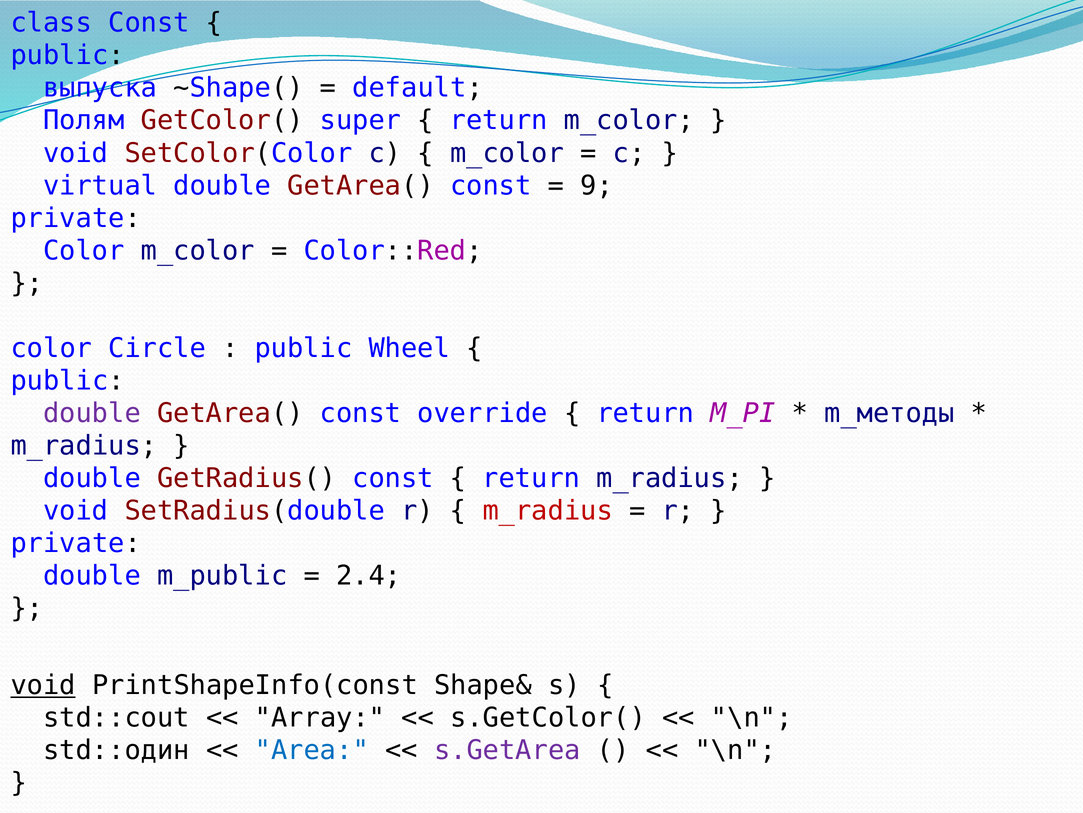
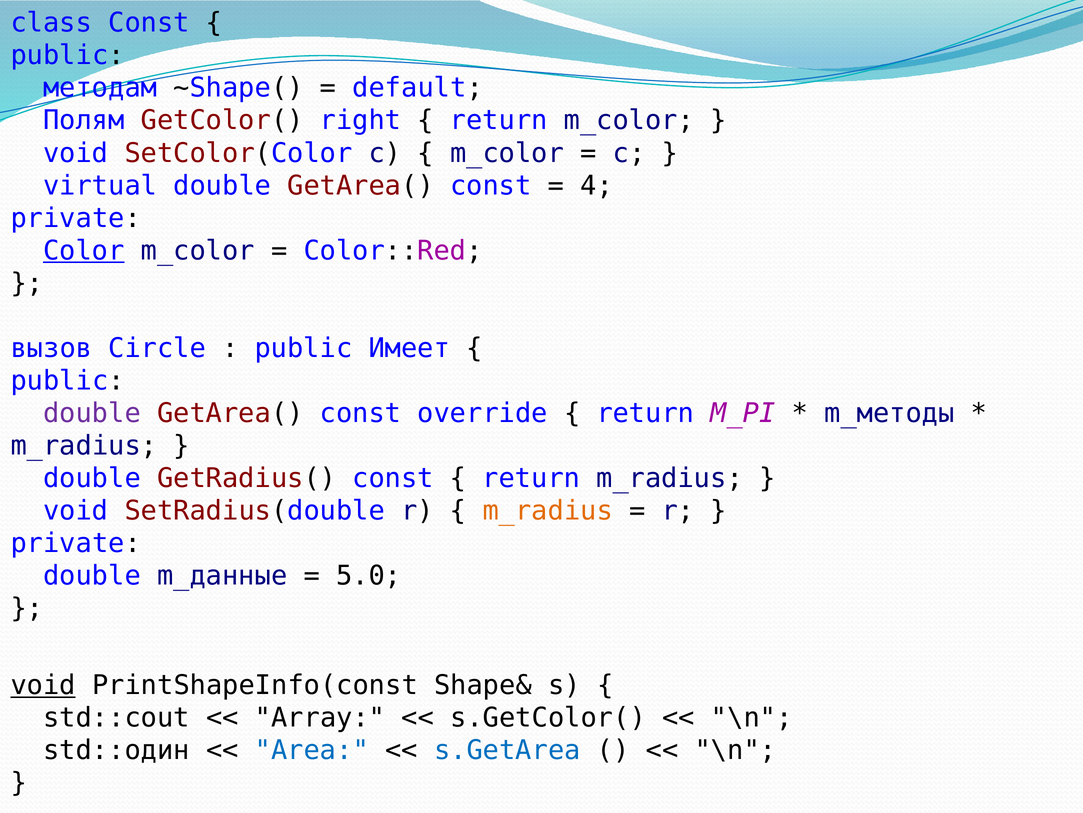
выпуска: выпуска -> методам (100, 88)
super: super -> right (361, 120)
9: 9 -> 4 (597, 185)
Color underline: none -> present (84, 250)
color: color -> вызов (51, 348)
Wheel: Wheel -> Имеет (409, 348)
m_radius colour: red -> orange (548, 510)
m_public: m_public -> m_данные (222, 575)
2.4: 2.4 -> 5.0 (369, 575)
s.GetArea colour: purple -> blue (507, 750)
